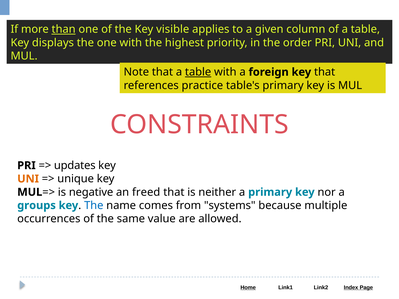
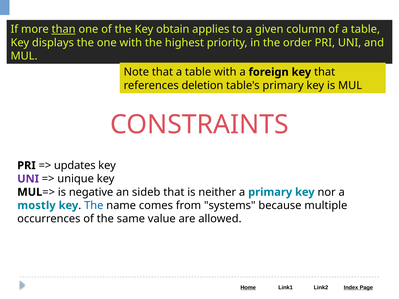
visible: visible -> obtain (173, 29)
table underline: present -> none (198, 72)
practice: practice -> deletion (202, 85)
UNI colour: orange -> purple (28, 179)
freed: freed -> sideb (146, 192)
groups: groups -> mostly (36, 206)
